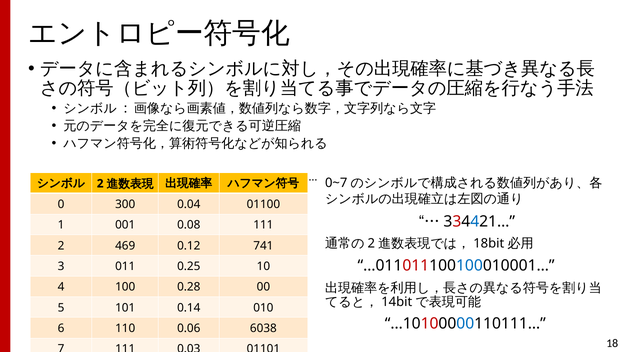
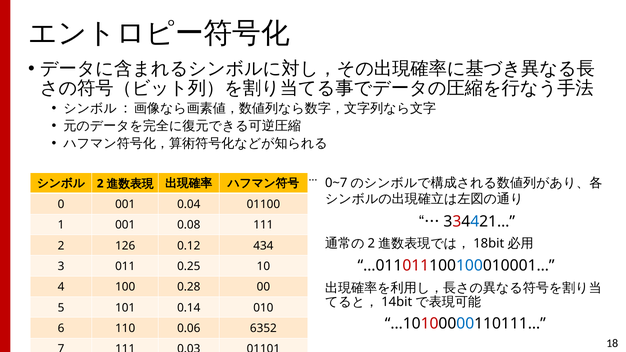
0 300: 300 -> 001 (125, 204)
469: 469 -> 126 (125, 246)
741: 741 -> 434 (263, 246)
6038: 6038 -> 6352 (263, 329)
